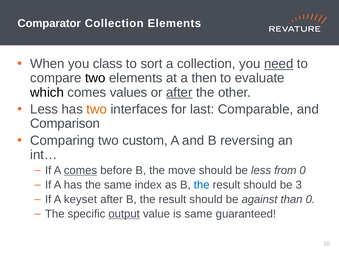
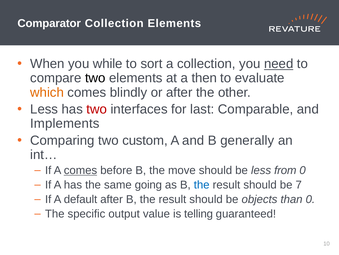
class: class -> while (108, 64)
which colour: black -> orange (47, 92)
values: values -> blindly (129, 92)
after underline: present -> none (179, 92)
two colour: orange -> red (97, 109)
Comparison: Comparison -> Implements (65, 123)
reversing: reversing -> generally (247, 140)
index: index -> going (148, 184)
3: 3 -> 7 (299, 184)
keyset: keyset -> default (81, 199)
against: against -> objects (259, 199)
output underline: present -> none (124, 213)
is same: same -> telling (199, 213)
